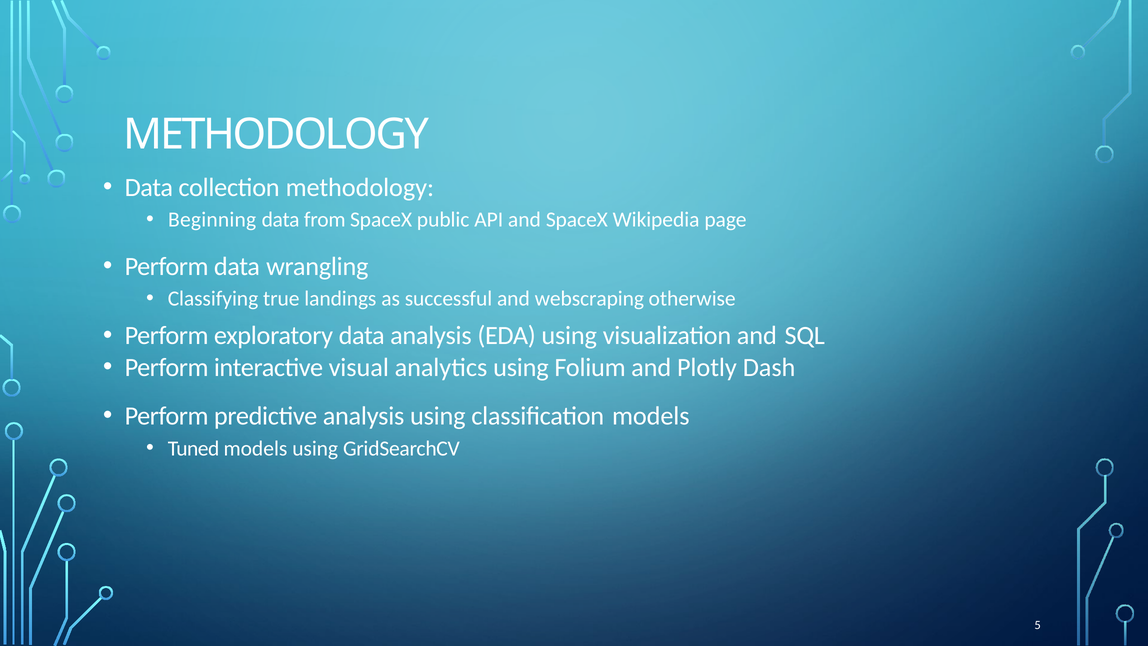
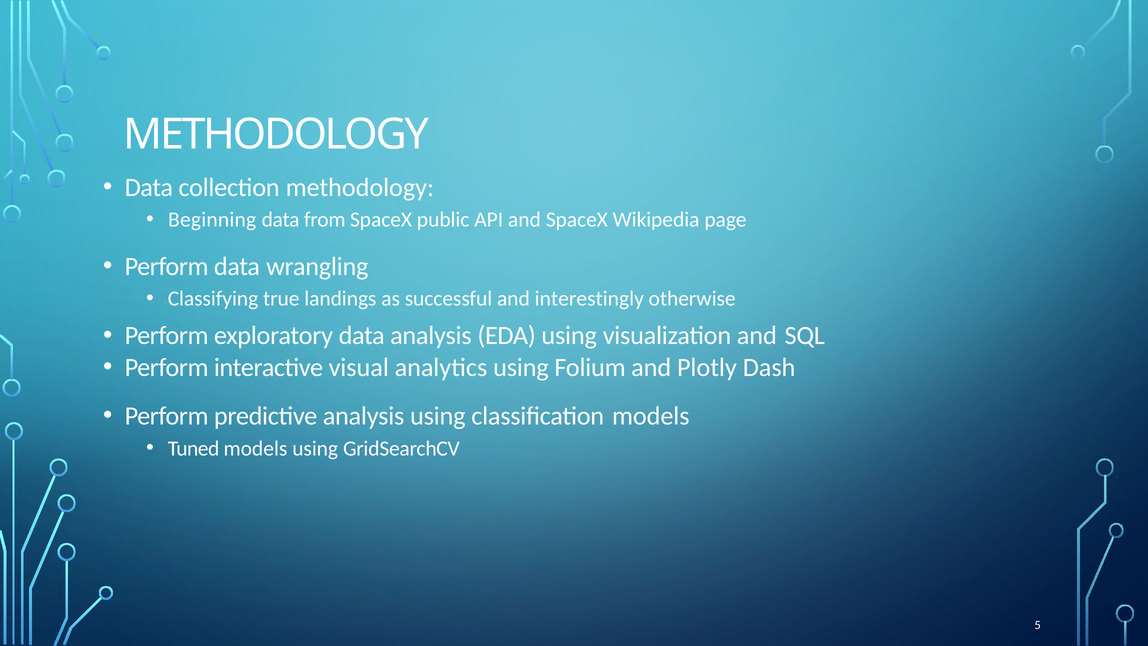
webscraping: webscraping -> interestingly (589, 298)
